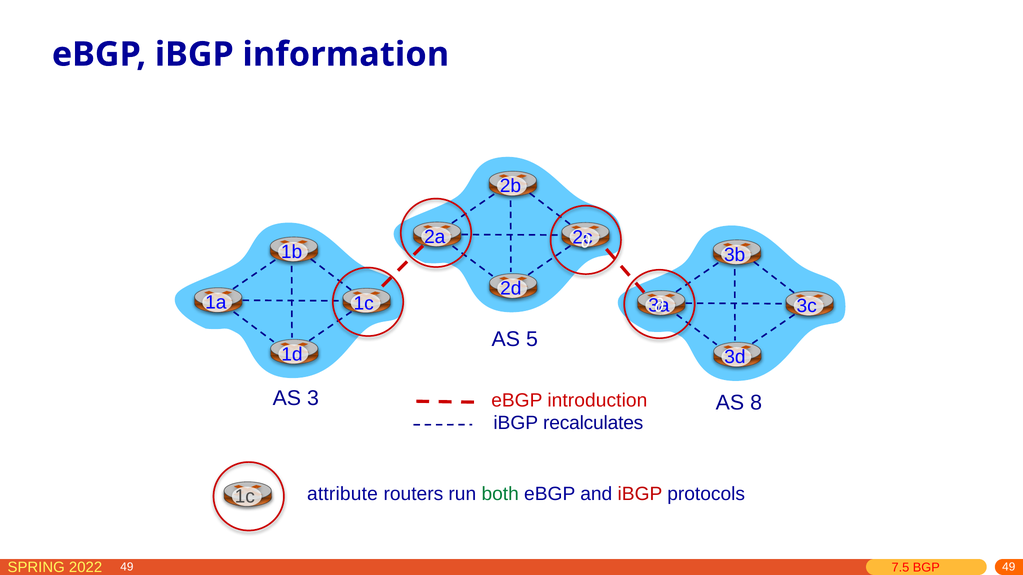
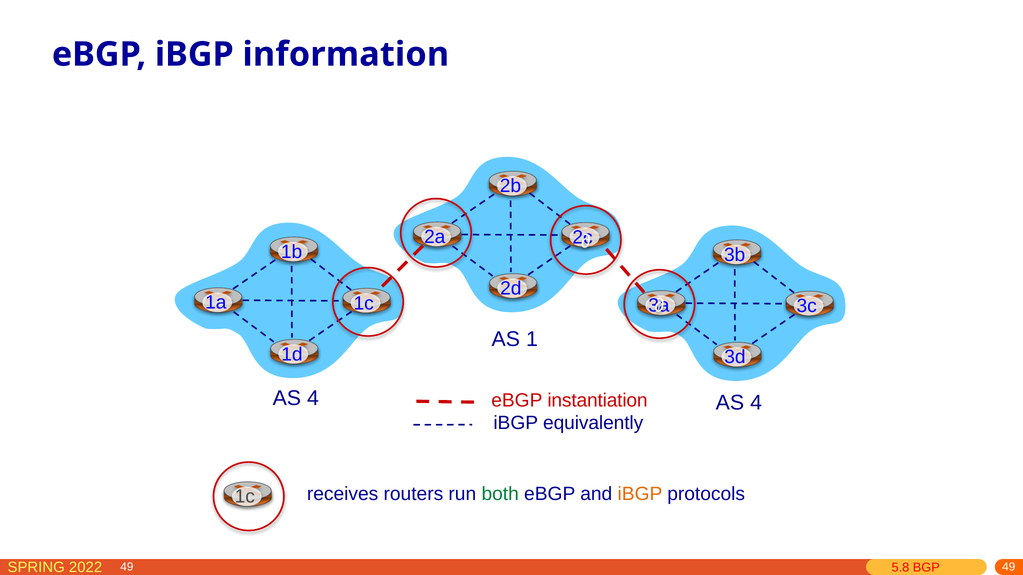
5: 5 -> 1 (532, 340)
3: 3 -> 4 (313, 398)
introduction: introduction -> instantiation (598, 401)
8: 8 -> 4 (756, 403)
recalculates: recalculates -> equivalently (593, 423)
attribute: attribute -> receives (343, 494)
iBGP colour: red -> orange (640, 494)
7.5: 7.5 -> 5.8 (900, 568)
